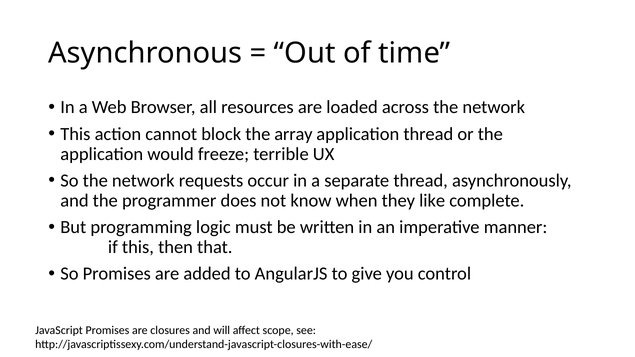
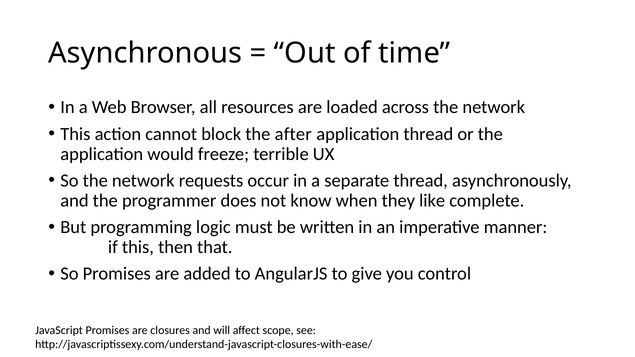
array: array -> after (293, 134)
